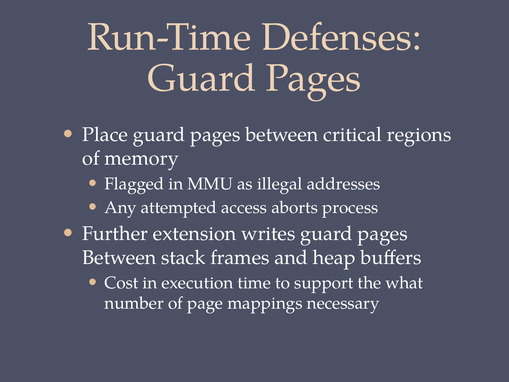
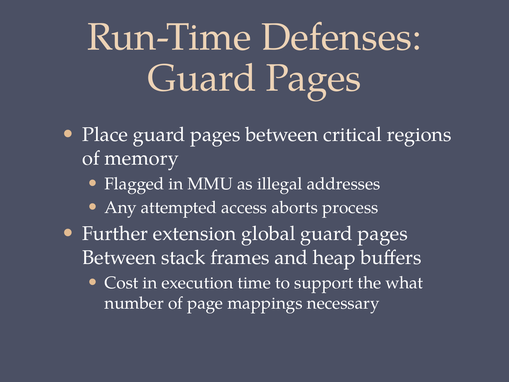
writes: writes -> global (268, 234)
